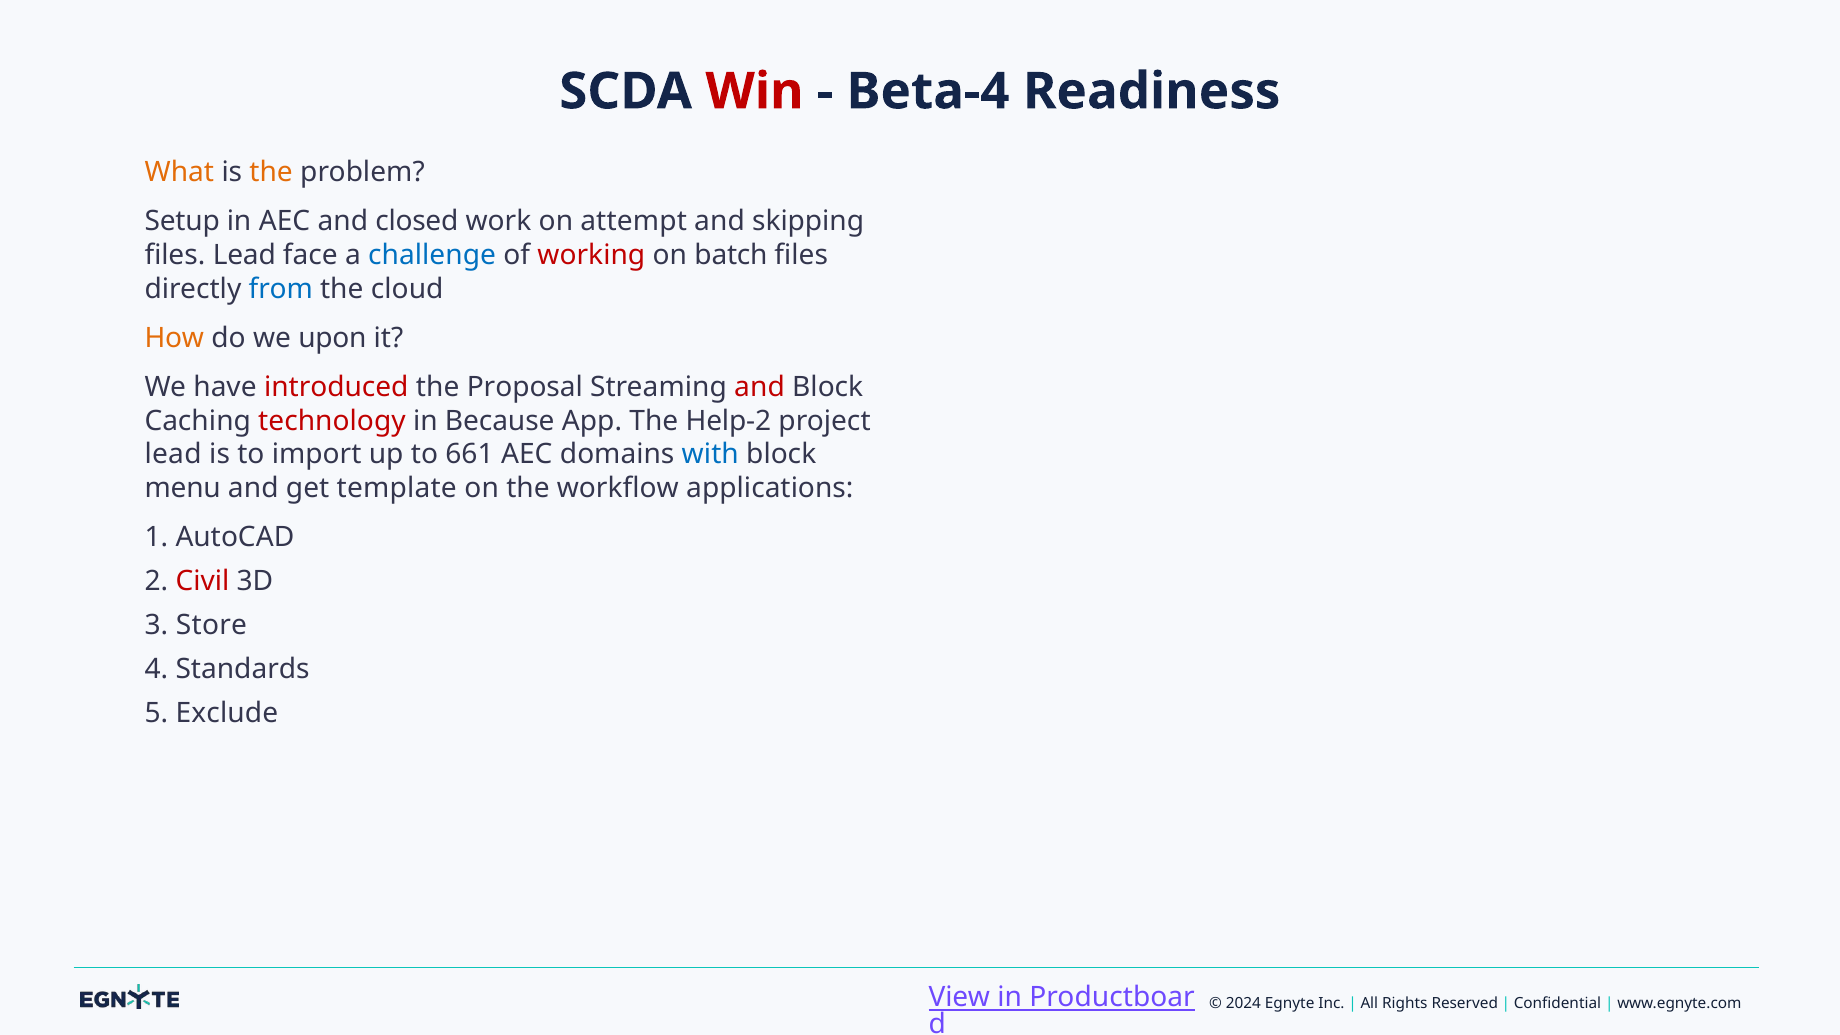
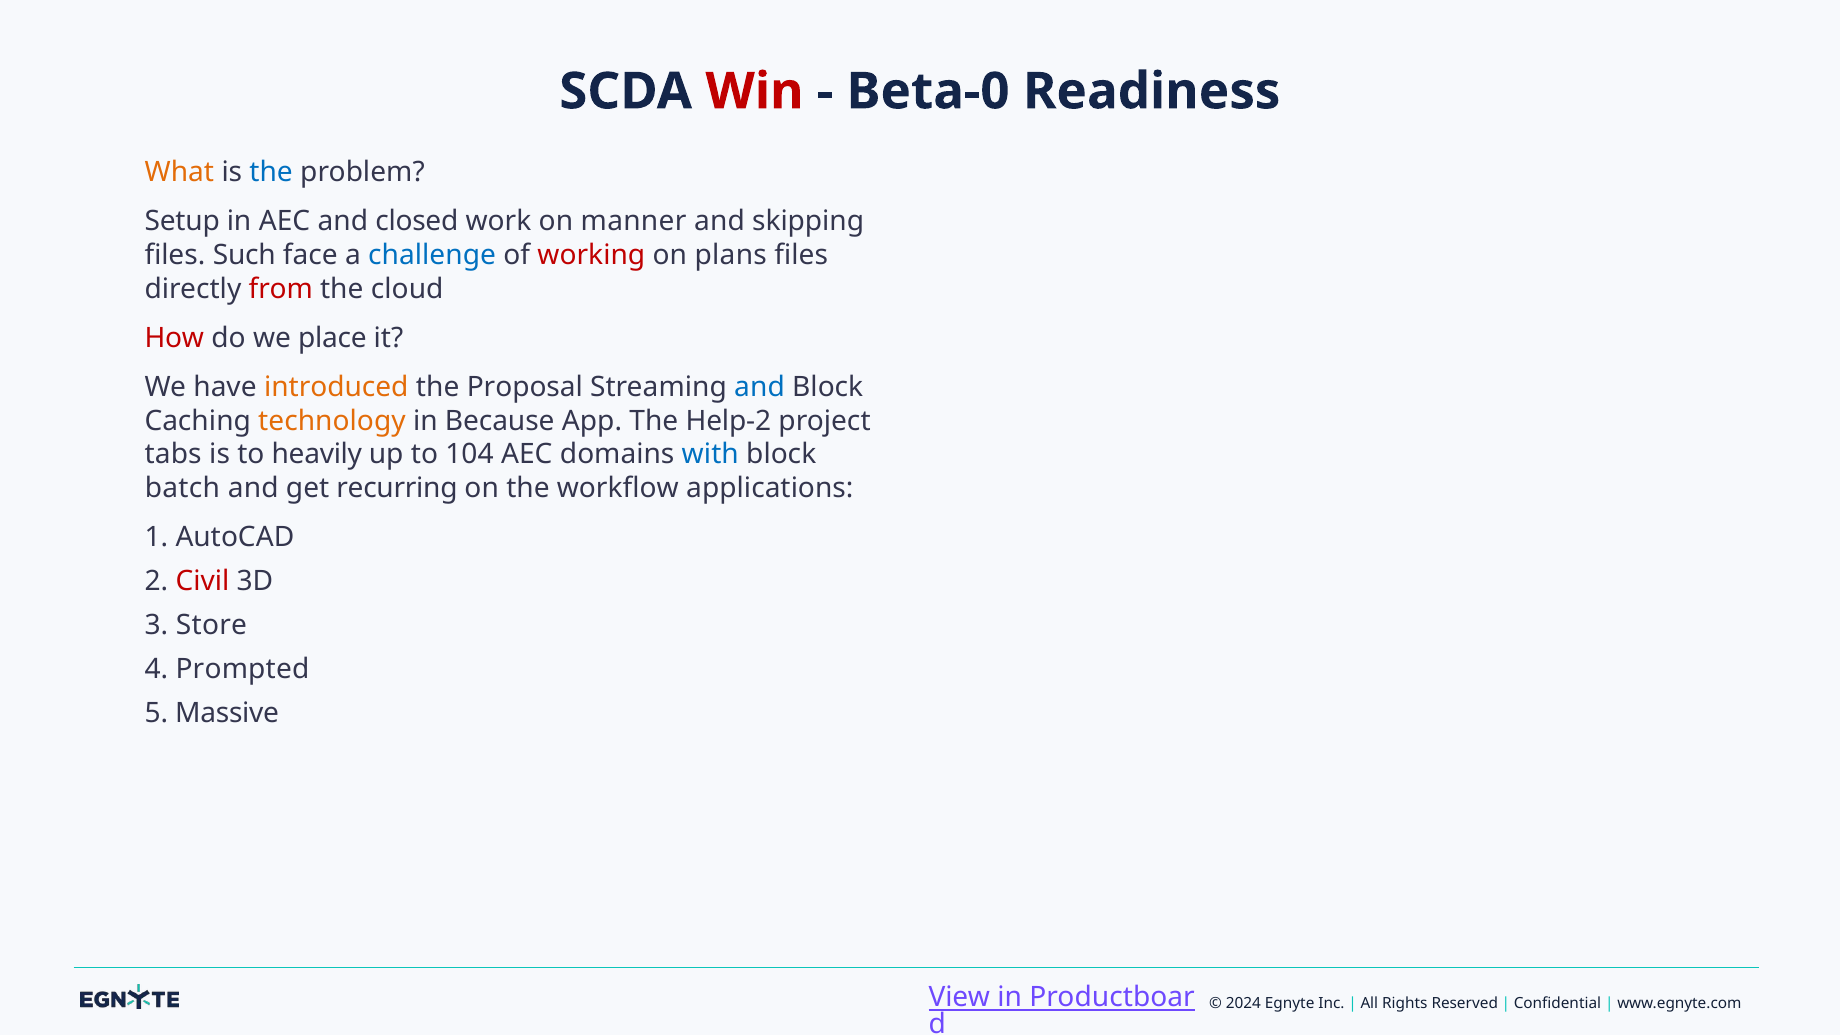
Beta-4: Beta-4 -> Beta-0 (928, 91)
the colour: orange -> blue (271, 172)
attempt: attempt -> manner (634, 221)
files Lead: Lead -> Such (244, 255)
batch: batch -> plans (731, 255)
from colour: blue -> red (281, 289)
How colour: orange -> red (174, 338)
upon: upon -> place (332, 338)
introduced colour: red -> orange (336, 387)
and colour: red -> blue (760, 387)
technology colour: red -> orange (332, 421)
lead: lead -> tabs (173, 455)
import: import -> heavily (317, 455)
661: 661 -> 104 (469, 455)
menu: menu -> batch (182, 488)
template: template -> recurring (397, 488)
Standards: Standards -> Prompted (242, 669)
Exclude: Exclude -> Massive (227, 713)
